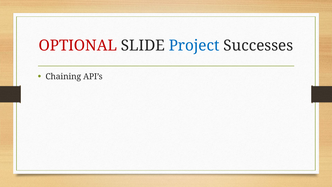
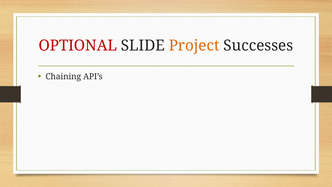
Project colour: blue -> orange (194, 46)
